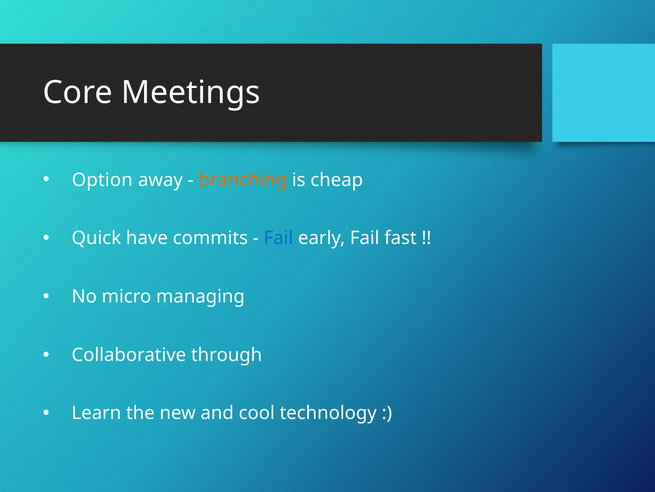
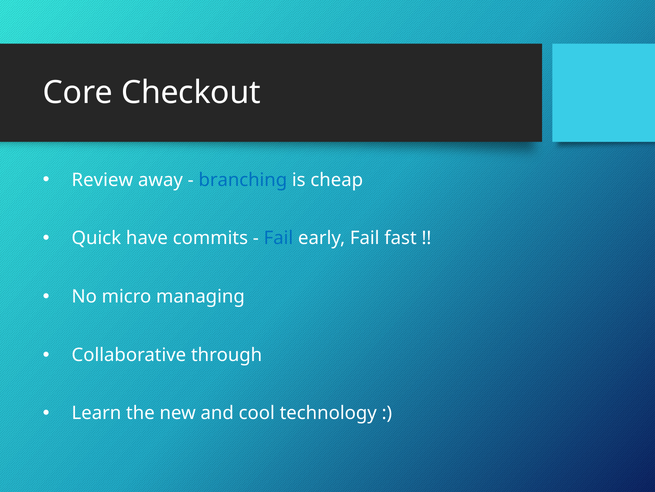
Meetings: Meetings -> Checkout (191, 92)
Option: Option -> Review (102, 180)
branching colour: orange -> blue (243, 180)
